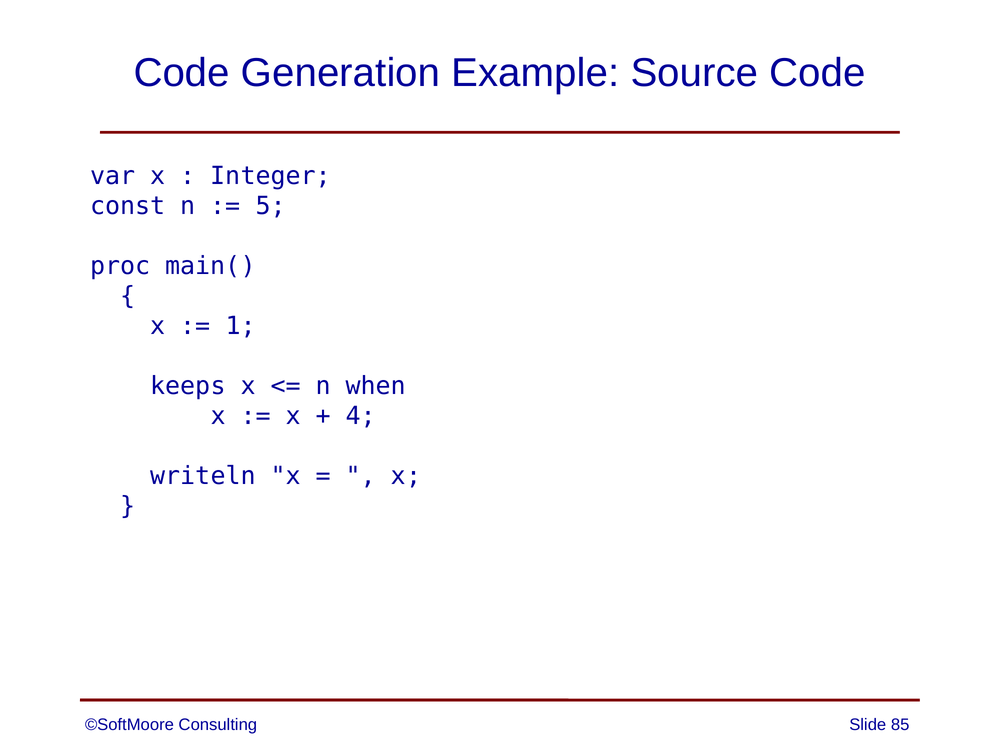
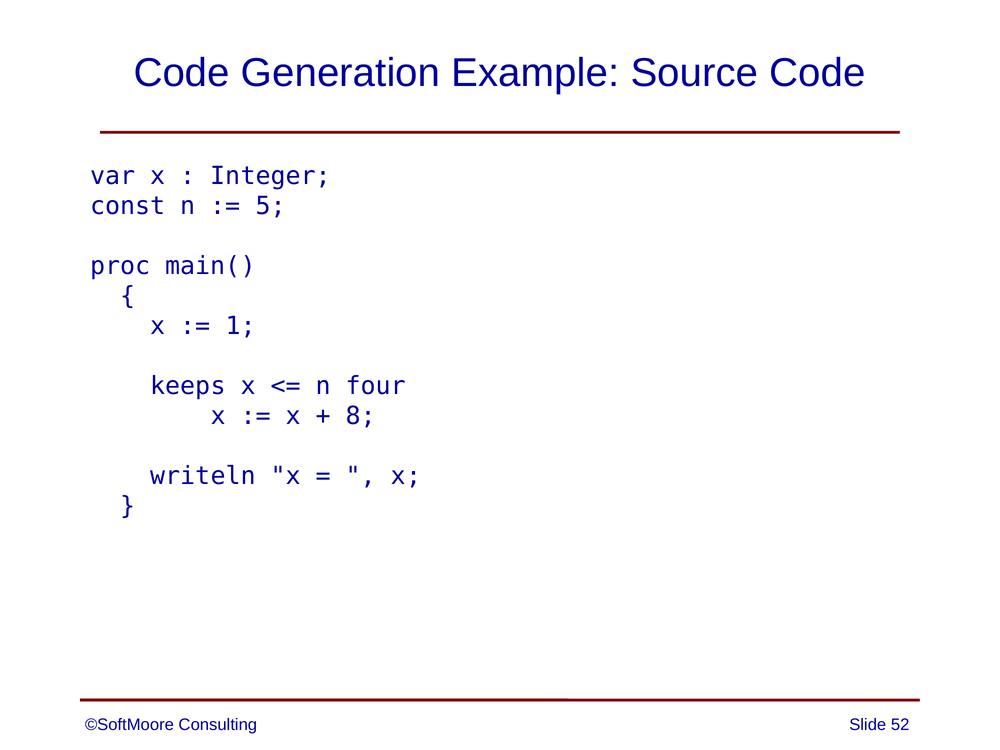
when: when -> four (376, 386)
4: 4 -> 8 (361, 416)
85: 85 -> 52 (900, 725)
